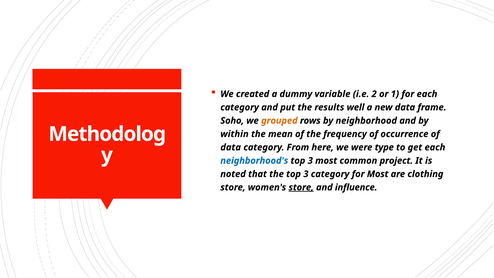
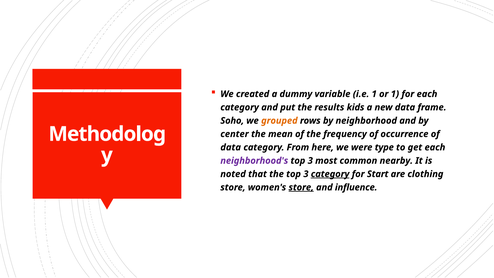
i.e 2: 2 -> 1 (374, 94)
well: well -> kids (356, 107)
within: within -> center (235, 134)
neighborhood's colour: blue -> purple (254, 161)
project: project -> nearby (396, 161)
category underline: none -> present (330, 174)
for Most: Most -> Start (378, 174)
